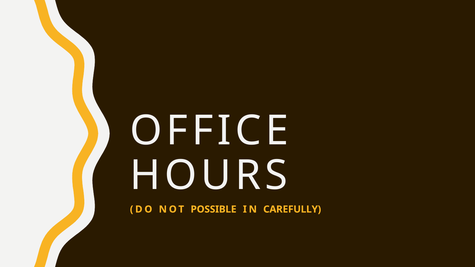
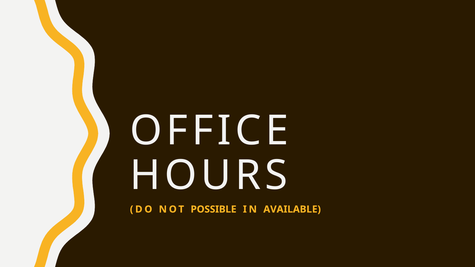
CAREFULLY: CAREFULLY -> AVAILABLE (292, 209)
